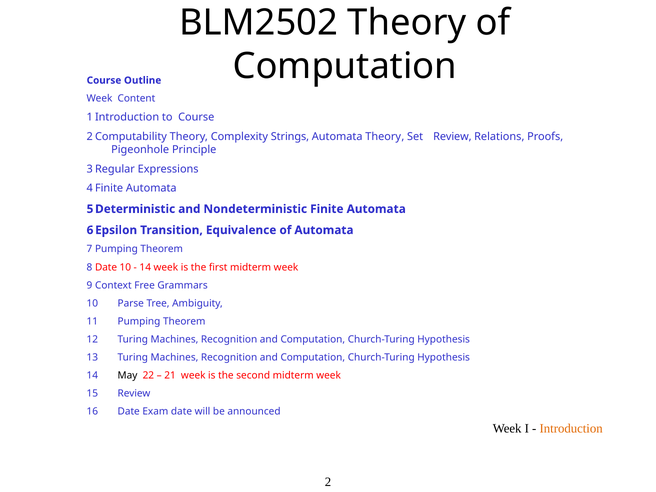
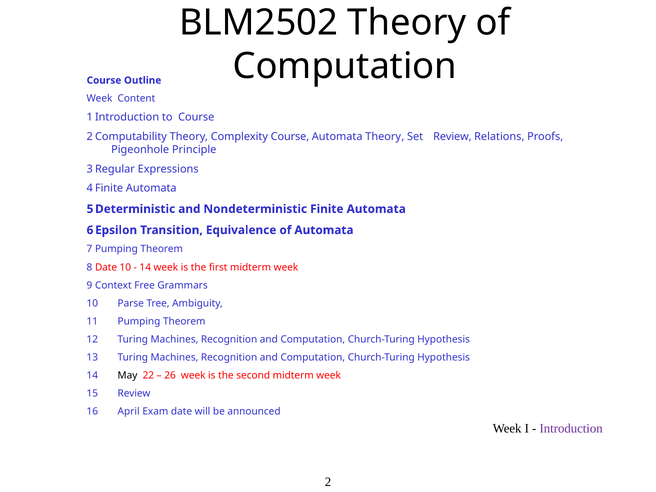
Complexity Strings: Strings -> Course (290, 137)
21: 21 -> 26 (170, 376)
16 Date: Date -> April (129, 412)
Introduction colour: orange -> purple (571, 428)
